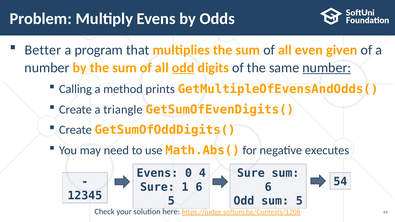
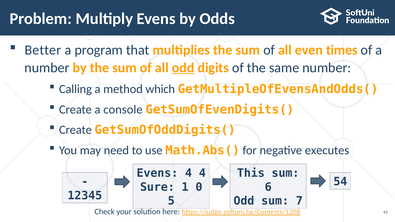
given: given -> times (342, 50)
number underline: present -> none (327, 68)
prints: prints -> which (160, 89)
triangle: triangle -> console (123, 110)
Evens 0: 0 -> 4 (189, 173)
Sure: Sure -> This (251, 173)
1 6: 6 -> 0 (199, 187)
sum 5: 5 -> 7 (299, 201)
